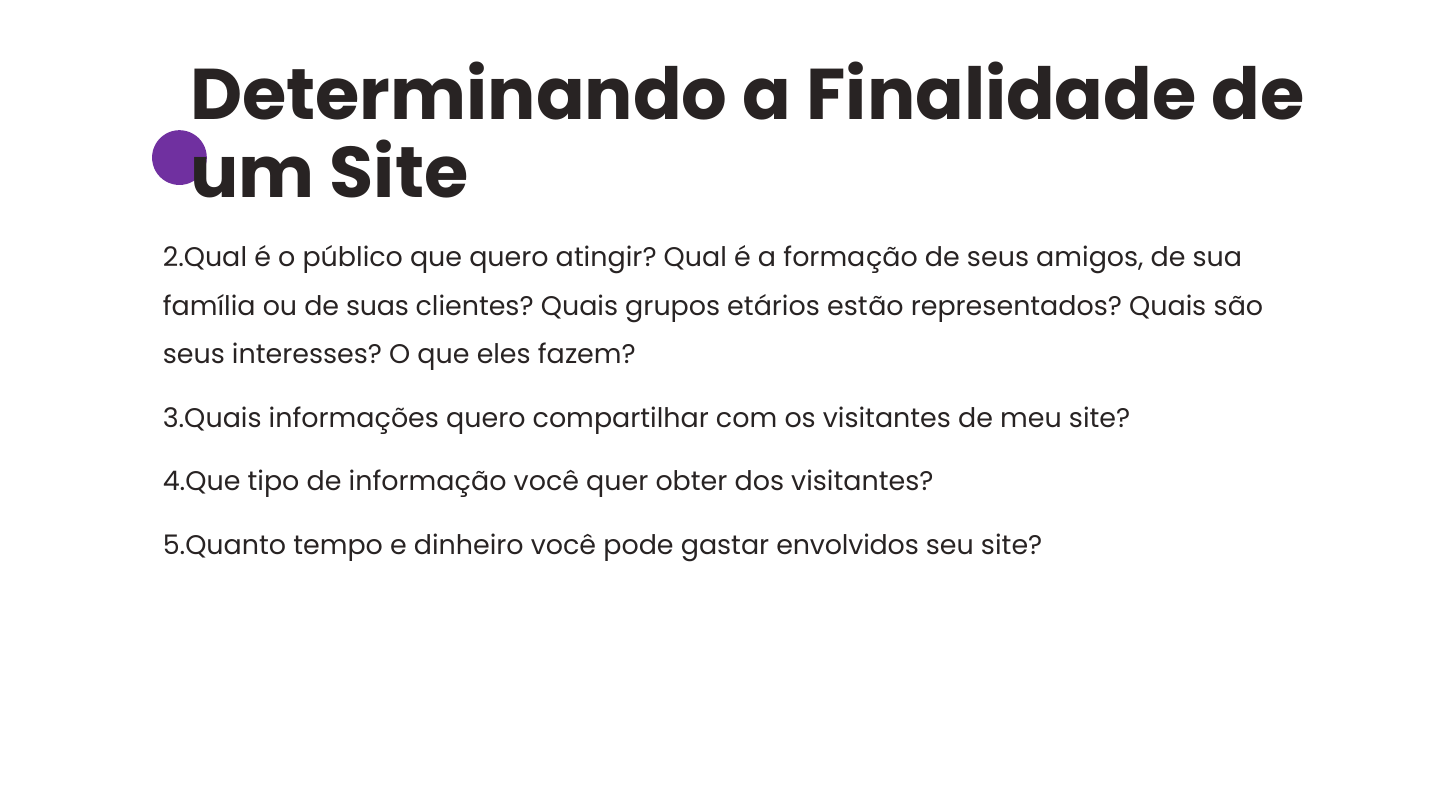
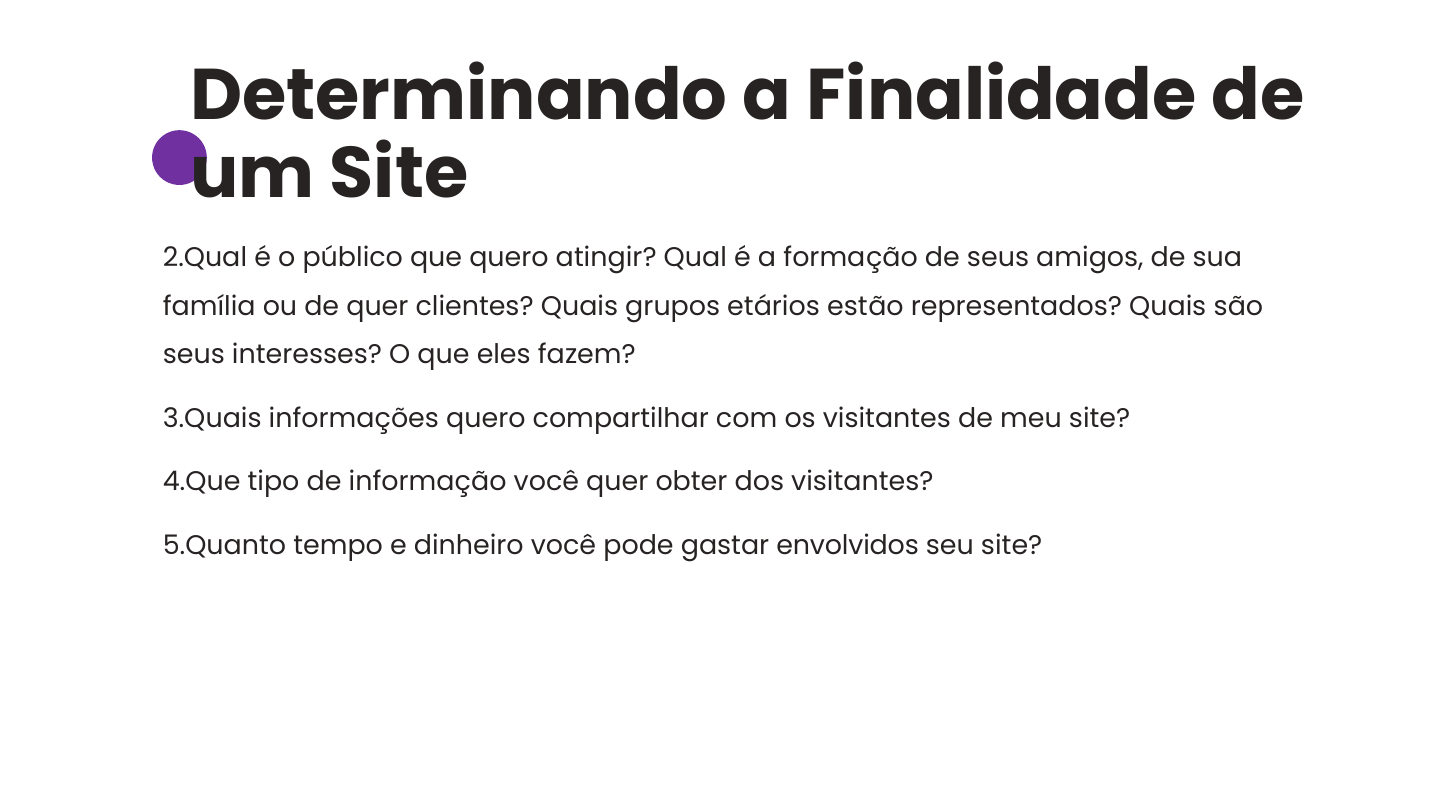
de suas: suas -> quer (377, 306)
